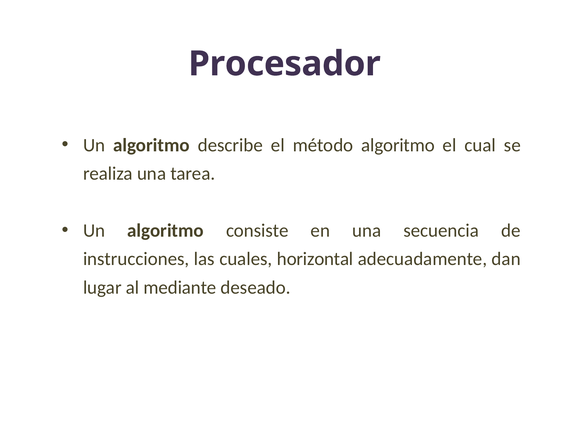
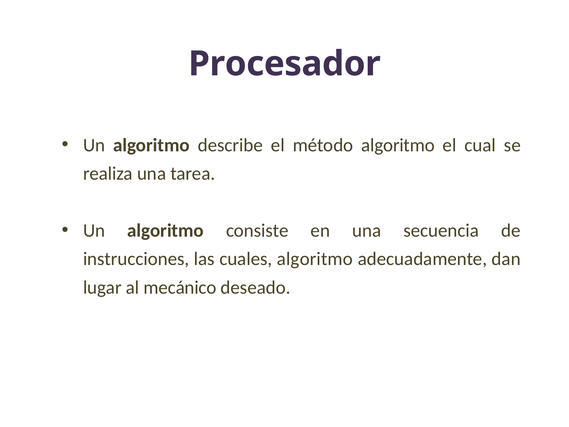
cuales horizontal: horizontal -> algoritmo (315, 259)
mediante: mediante -> mecánico (180, 287)
